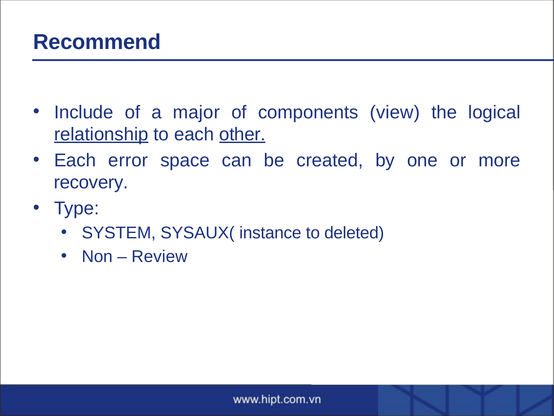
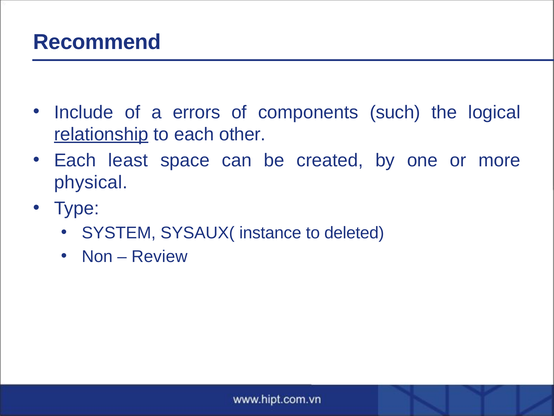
major: major -> errors (197, 112)
view: view -> such (395, 112)
other underline: present -> none (242, 134)
error: error -> least (128, 160)
recovery: recovery -> physical (91, 182)
